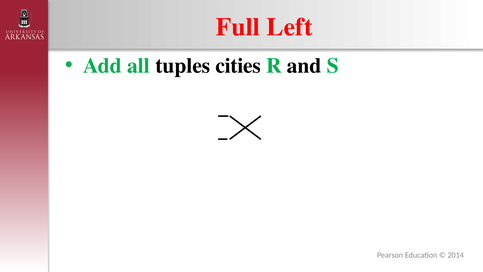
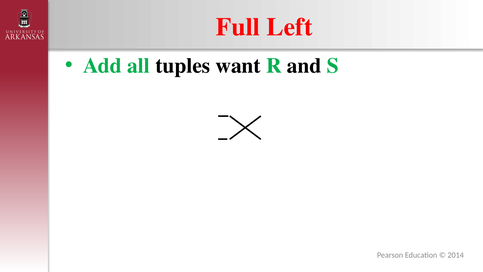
cities: cities -> want (238, 66)
